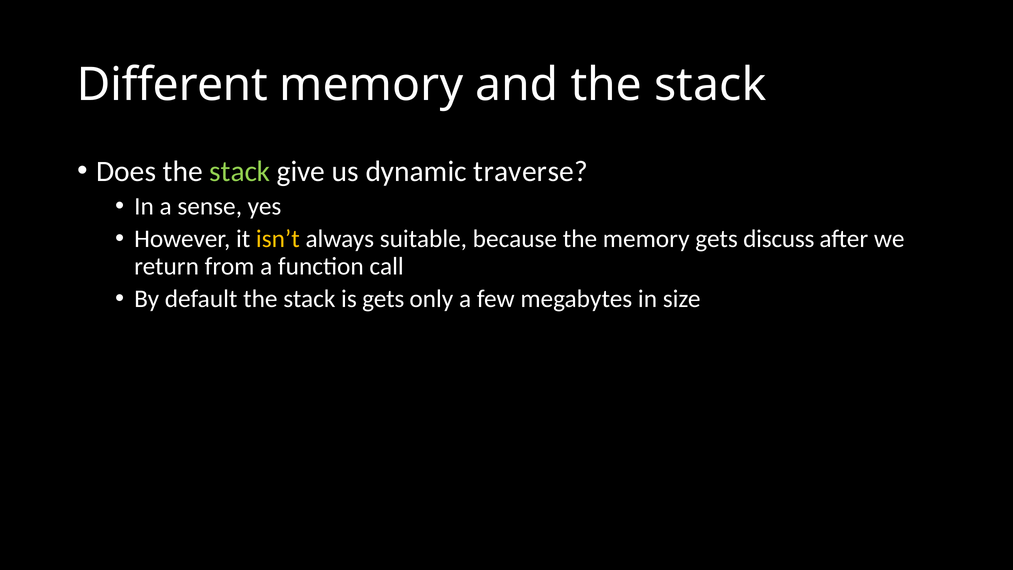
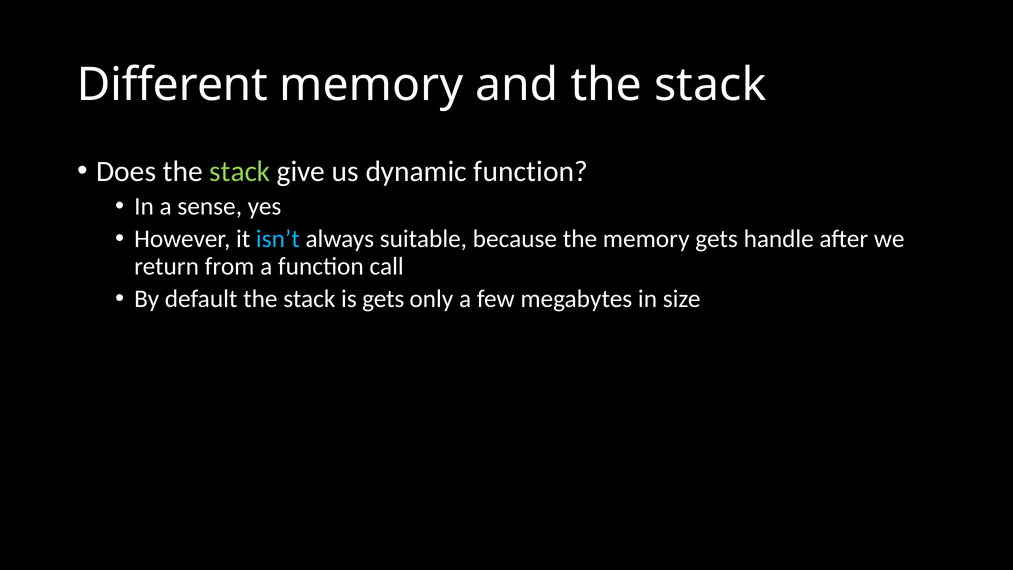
dynamic traverse: traverse -> function (531, 171)
isn’t colour: yellow -> light blue (278, 239)
discuss: discuss -> handle (779, 239)
